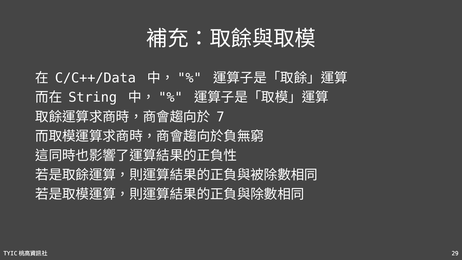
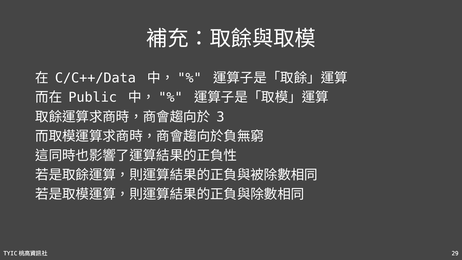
String: String -> Public (93, 97)
7: 7 -> 3 (220, 117)
